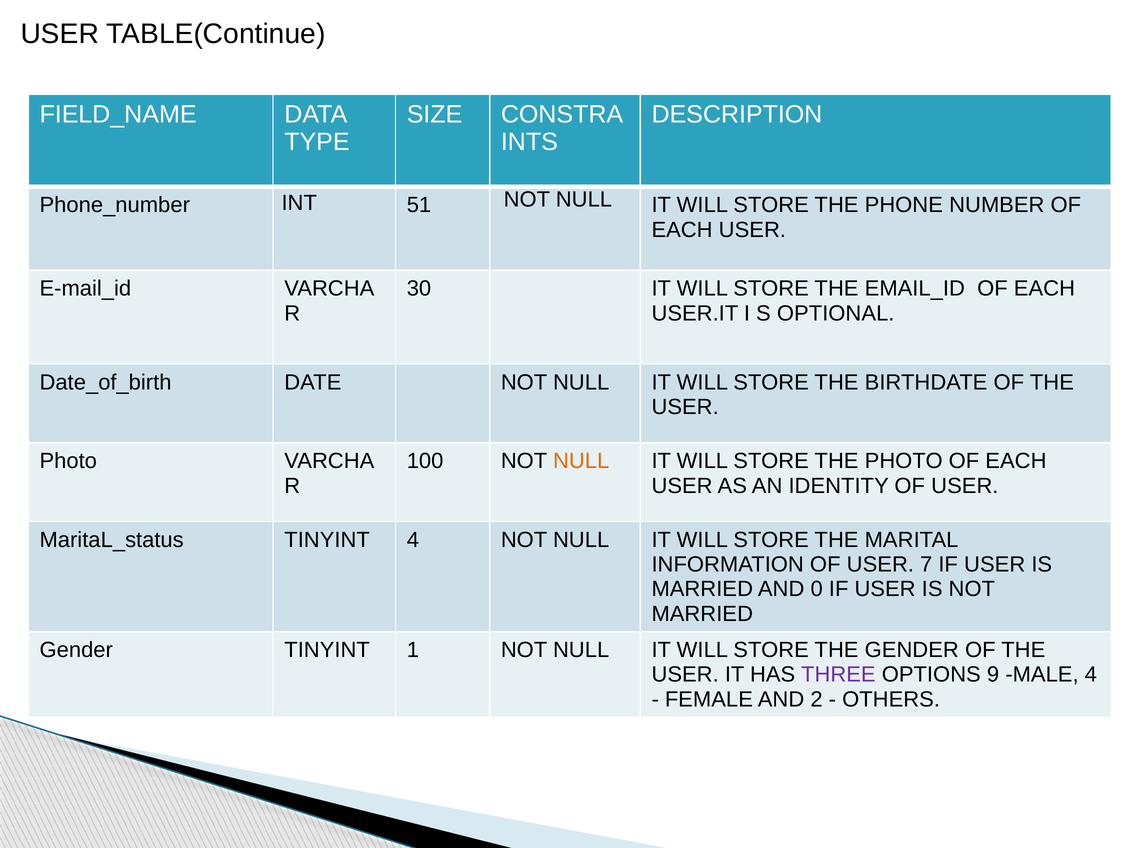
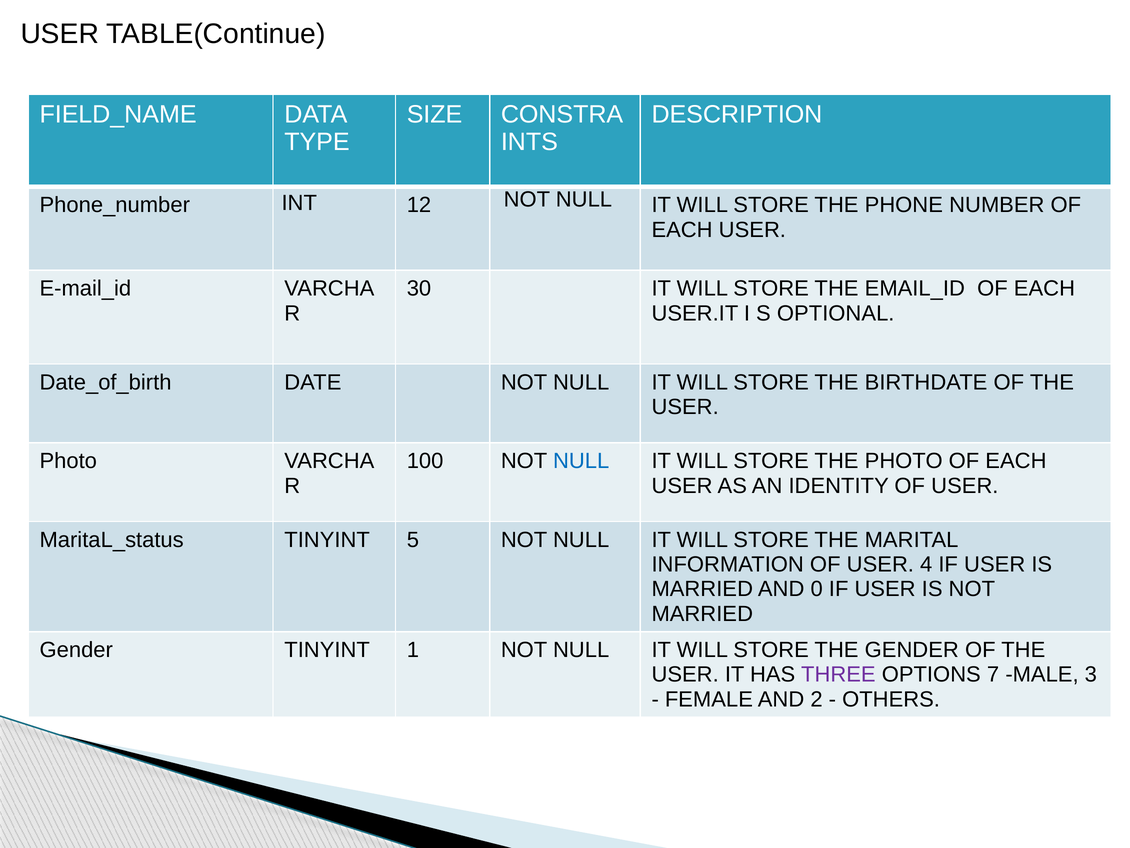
51: 51 -> 12 (419, 205)
NULL colour: orange -> blue (581, 461)
TINYINT 4: 4 -> 5 (413, 540)
7: 7 -> 4 (926, 564)
9: 9 -> 7 (993, 674)
MALE 4: 4 -> 3 (1091, 674)
